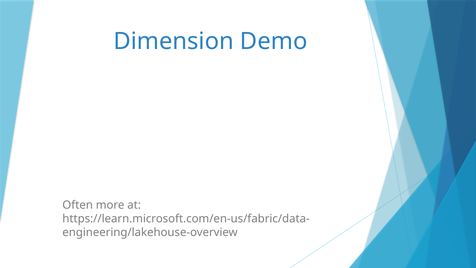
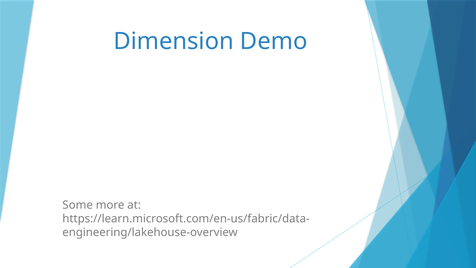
Often: Often -> Some (78, 205)
